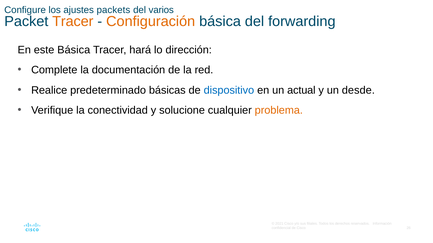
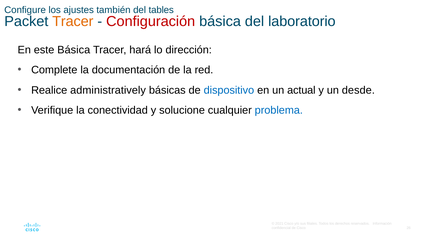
packets: packets -> también (113, 10)
varios: varios -> tables (161, 10)
Configuración colour: orange -> red (151, 21)
forwarding: forwarding -> laboratorio (302, 21)
predeterminado: predeterminado -> administratively (108, 90)
problema colour: orange -> blue (279, 111)
